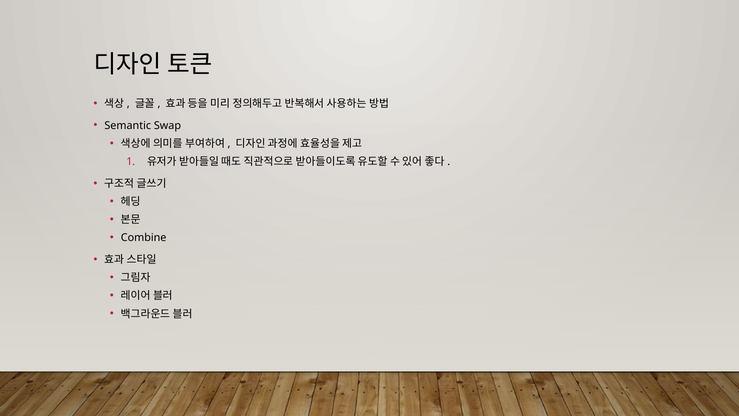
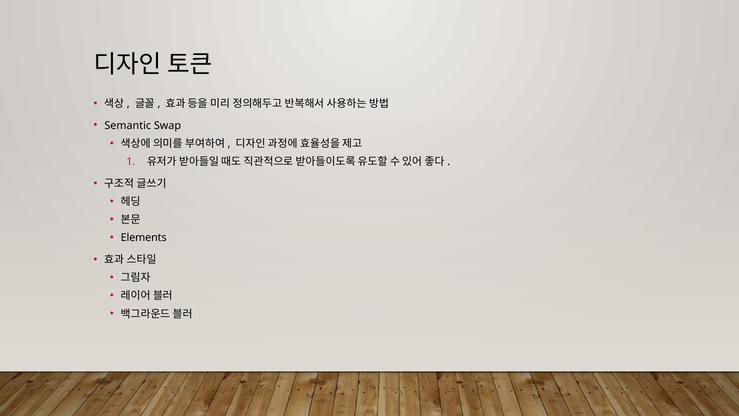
Combine: Combine -> Elements (144, 238)
